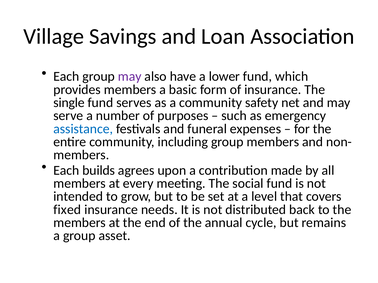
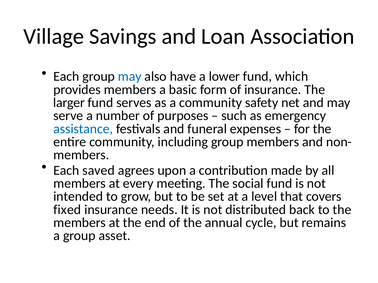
may colour: purple -> blue (130, 77)
single: single -> larger (69, 103)
builds: builds -> saved (99, 171)
